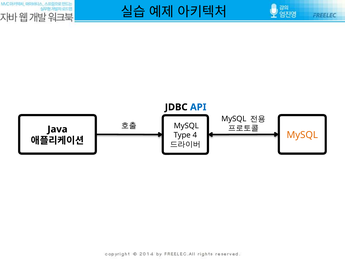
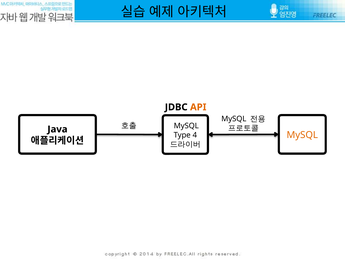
API colour: blue -> orange (198, 107)
